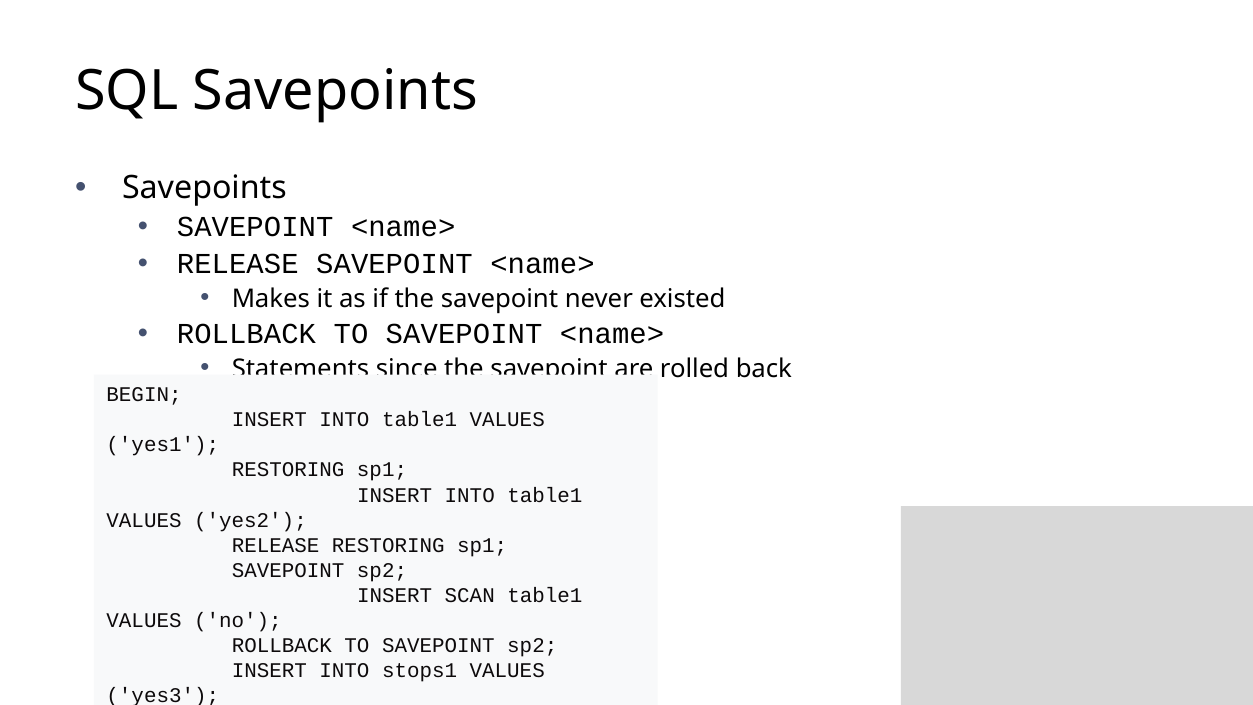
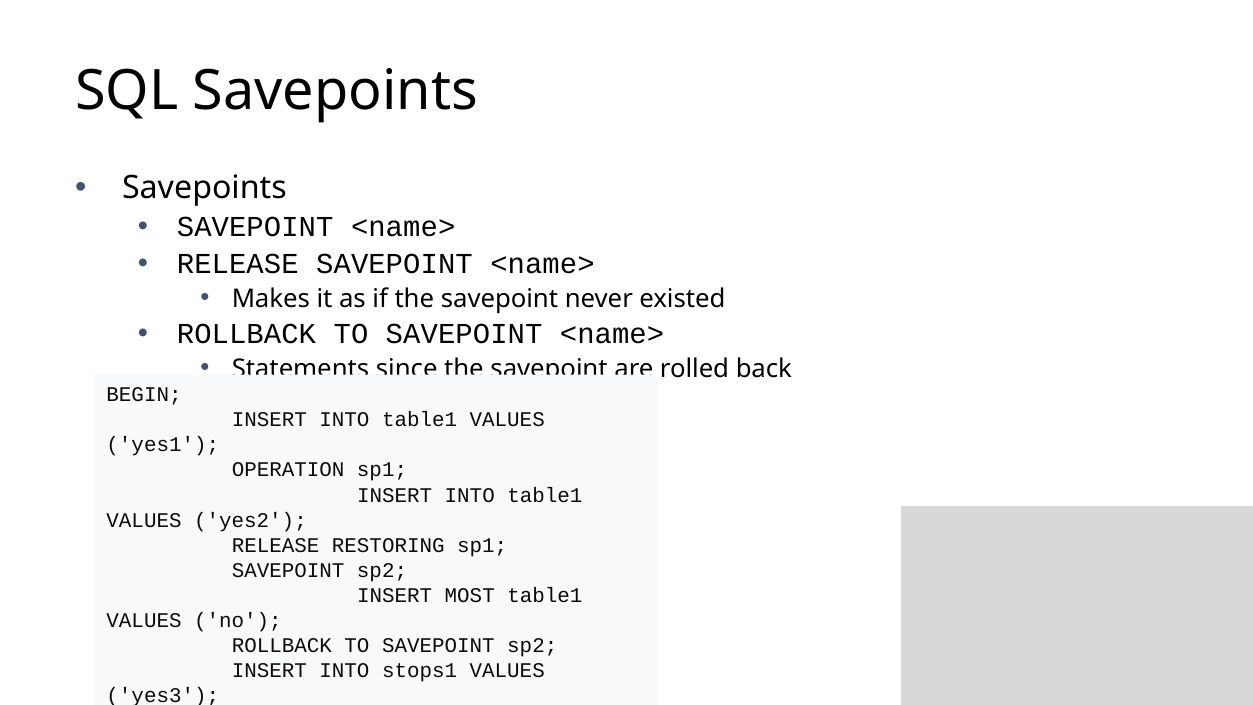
RESTORING: RESTORING -> OPERATION (288, 470)
SCAN: SCAN -> MOST (470, 595)
